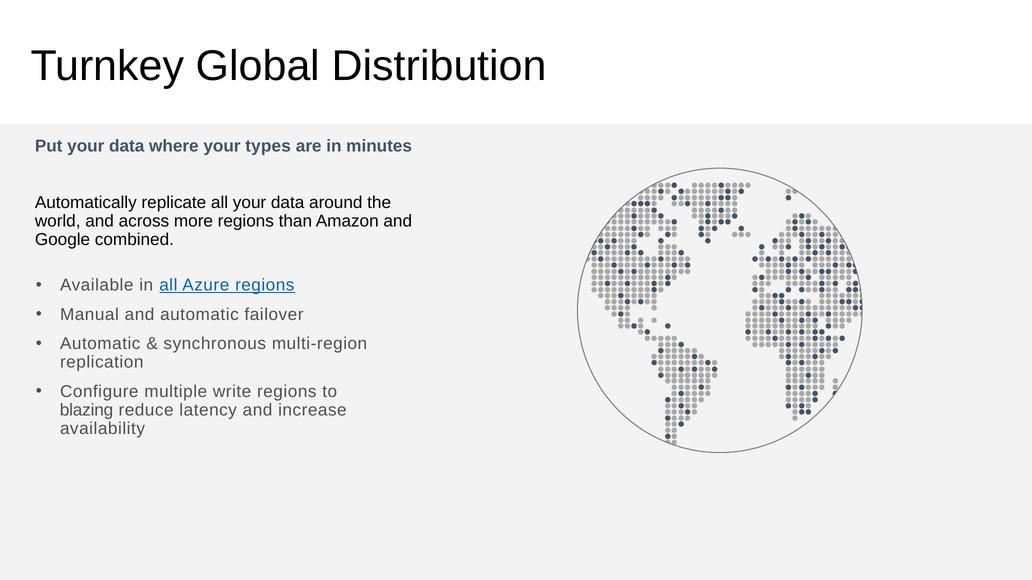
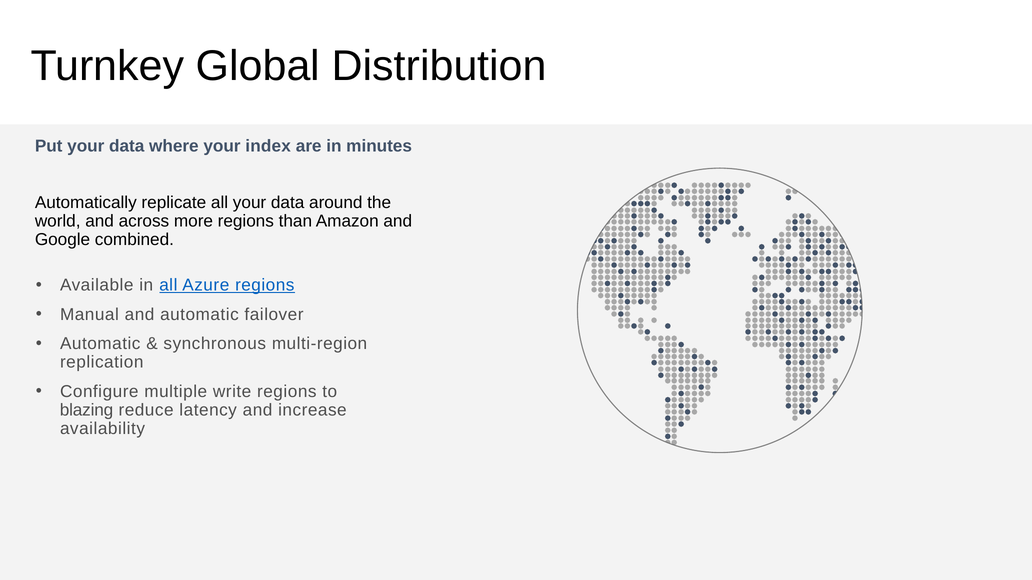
types: types -> index (268, 146)
